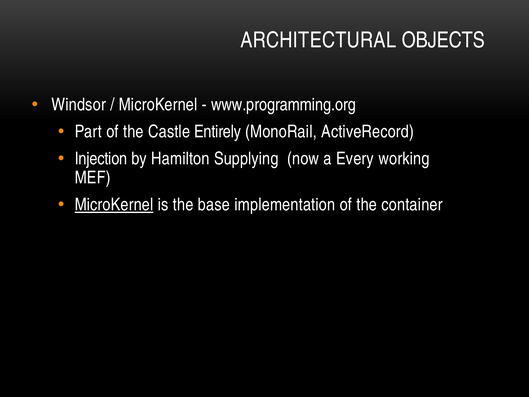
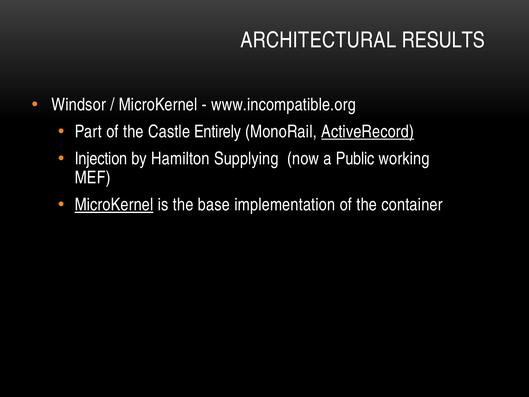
OBJECTS: OBJECTS -> RESULTS (443, 40)
www.programming.org: www.programming.org -> www.incompatible.org (283, 105)
ActiveRecord underline: none -> present (368, 132)
Every: Every -> Public (355, 159)
